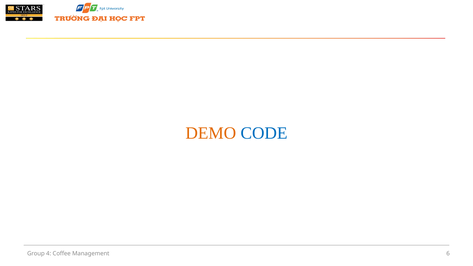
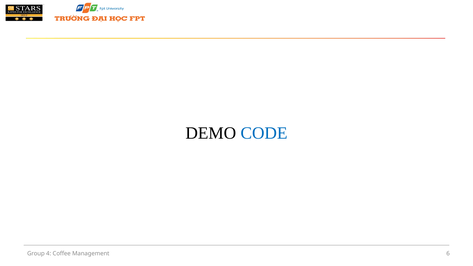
DEMO colour: orange -> black (211, 133)
